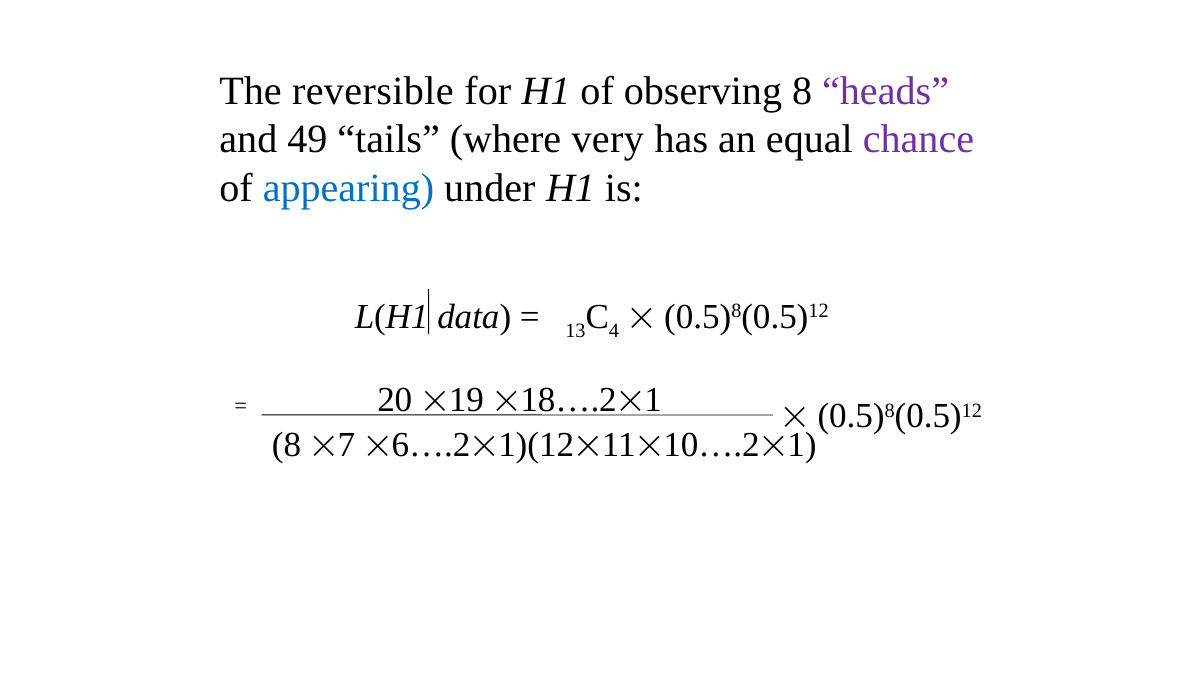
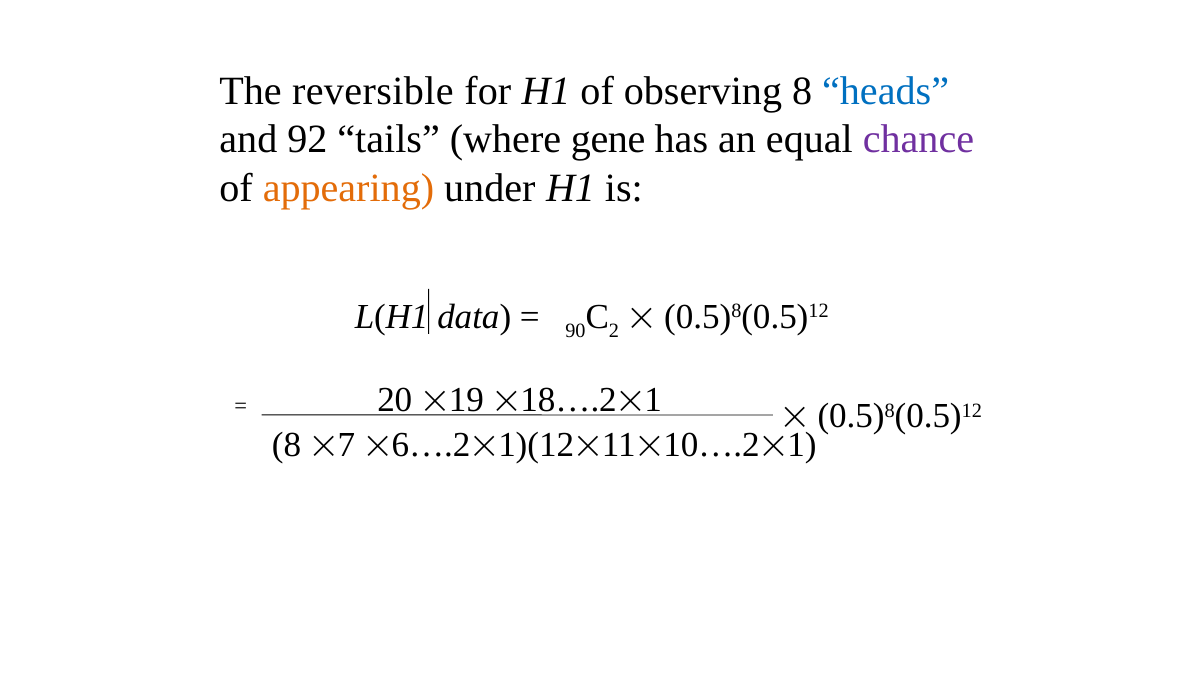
heads colour: purple -> blue (886, 91)
49: 49 -> 92 (307, 140)
very: very -> gene (608, 140)
appearing colour: blue -> orange (349, 188)
13: 13 -> 90 (575, 330)
4: 4 -> 2 (614, 330)
